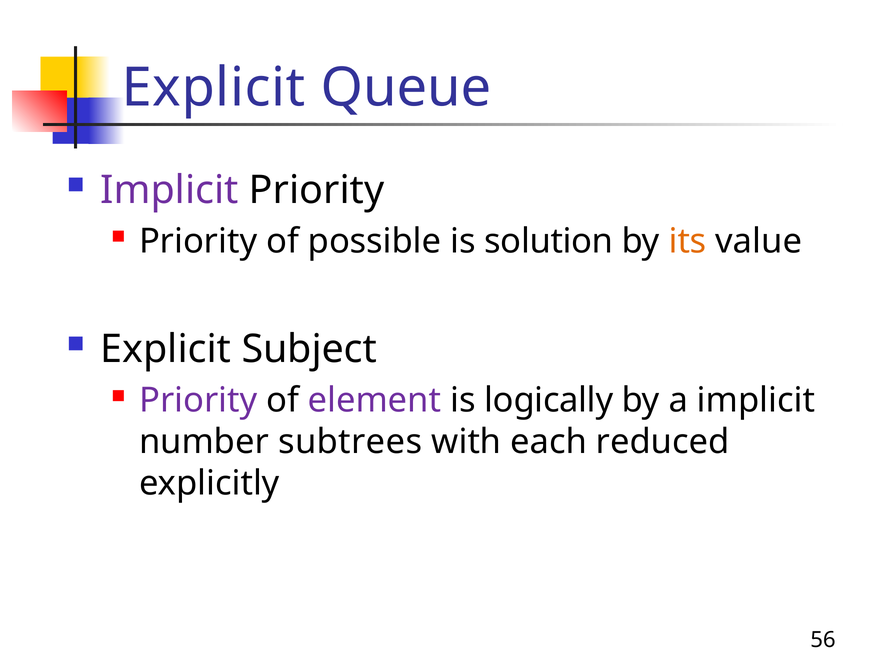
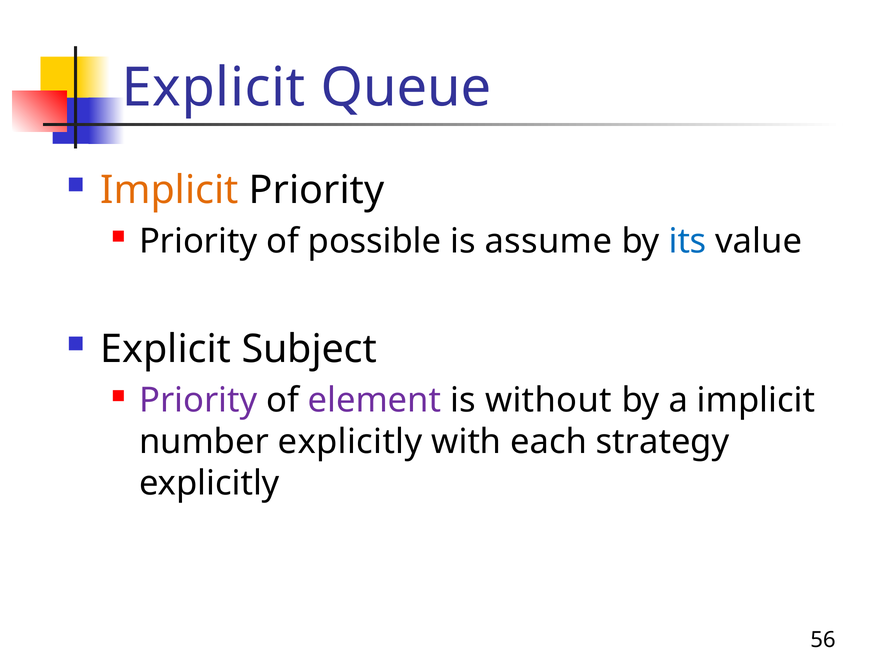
Implicit colour: purple -> orange (169, 190)
solution: solution -> assume (548, 241)
its colour: orange -> blue (688, 241)
logically: logically -> without (548, 400)
number subtrees: subtrees -> explicitly (350, 442)
reduced: reduced -> strategy (663, 442)
